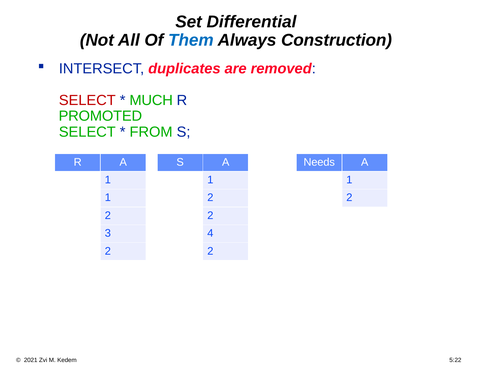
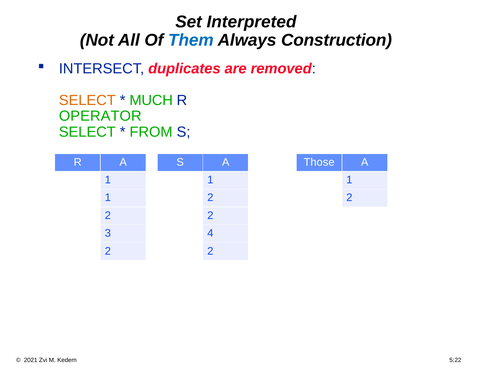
Differential: Differential -> Interpreted (252, 22)
SELECT colour: red -> orange (87, 100)
PROMOTED: PROMOTED -> OPERATOR (100, 116)
Needs: Needs -> Those (319, 162)
